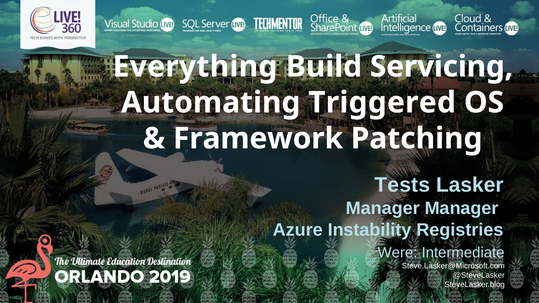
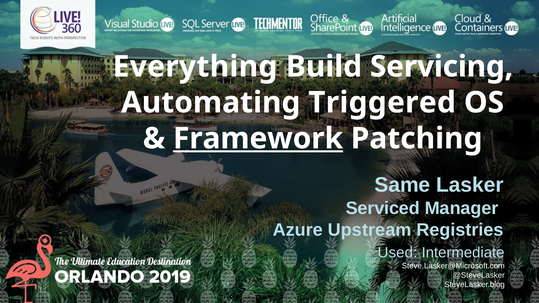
Framework underline: none -> present (258, 139)
Tests: Tests -> Same (402, 185)
Manager: Manager -> Serviced (383, 208)
Instability: Instability -> Upstream (370, 230)
Were: Were -> Used (397, 253)
